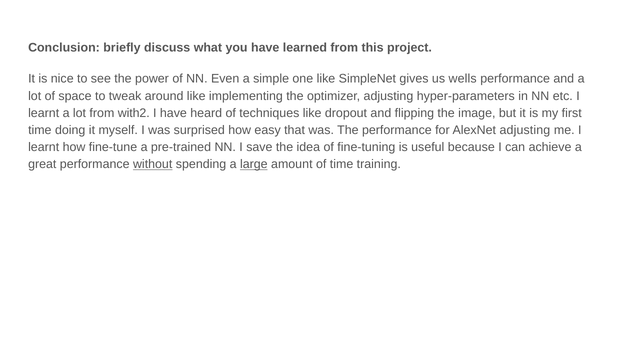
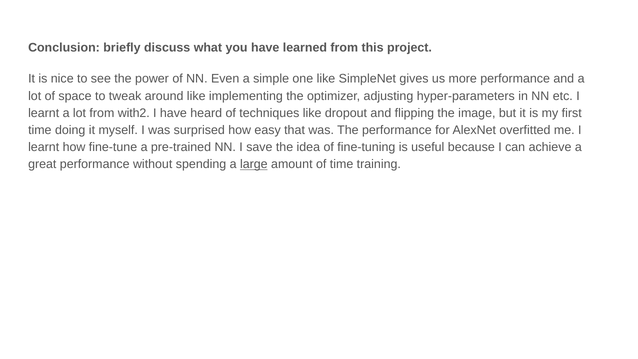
wells: wells -> more (463, 79)
AlexNet adjusting: adjusting -> overfitted (525, 130)
without underline: present -> none (153, 164)
